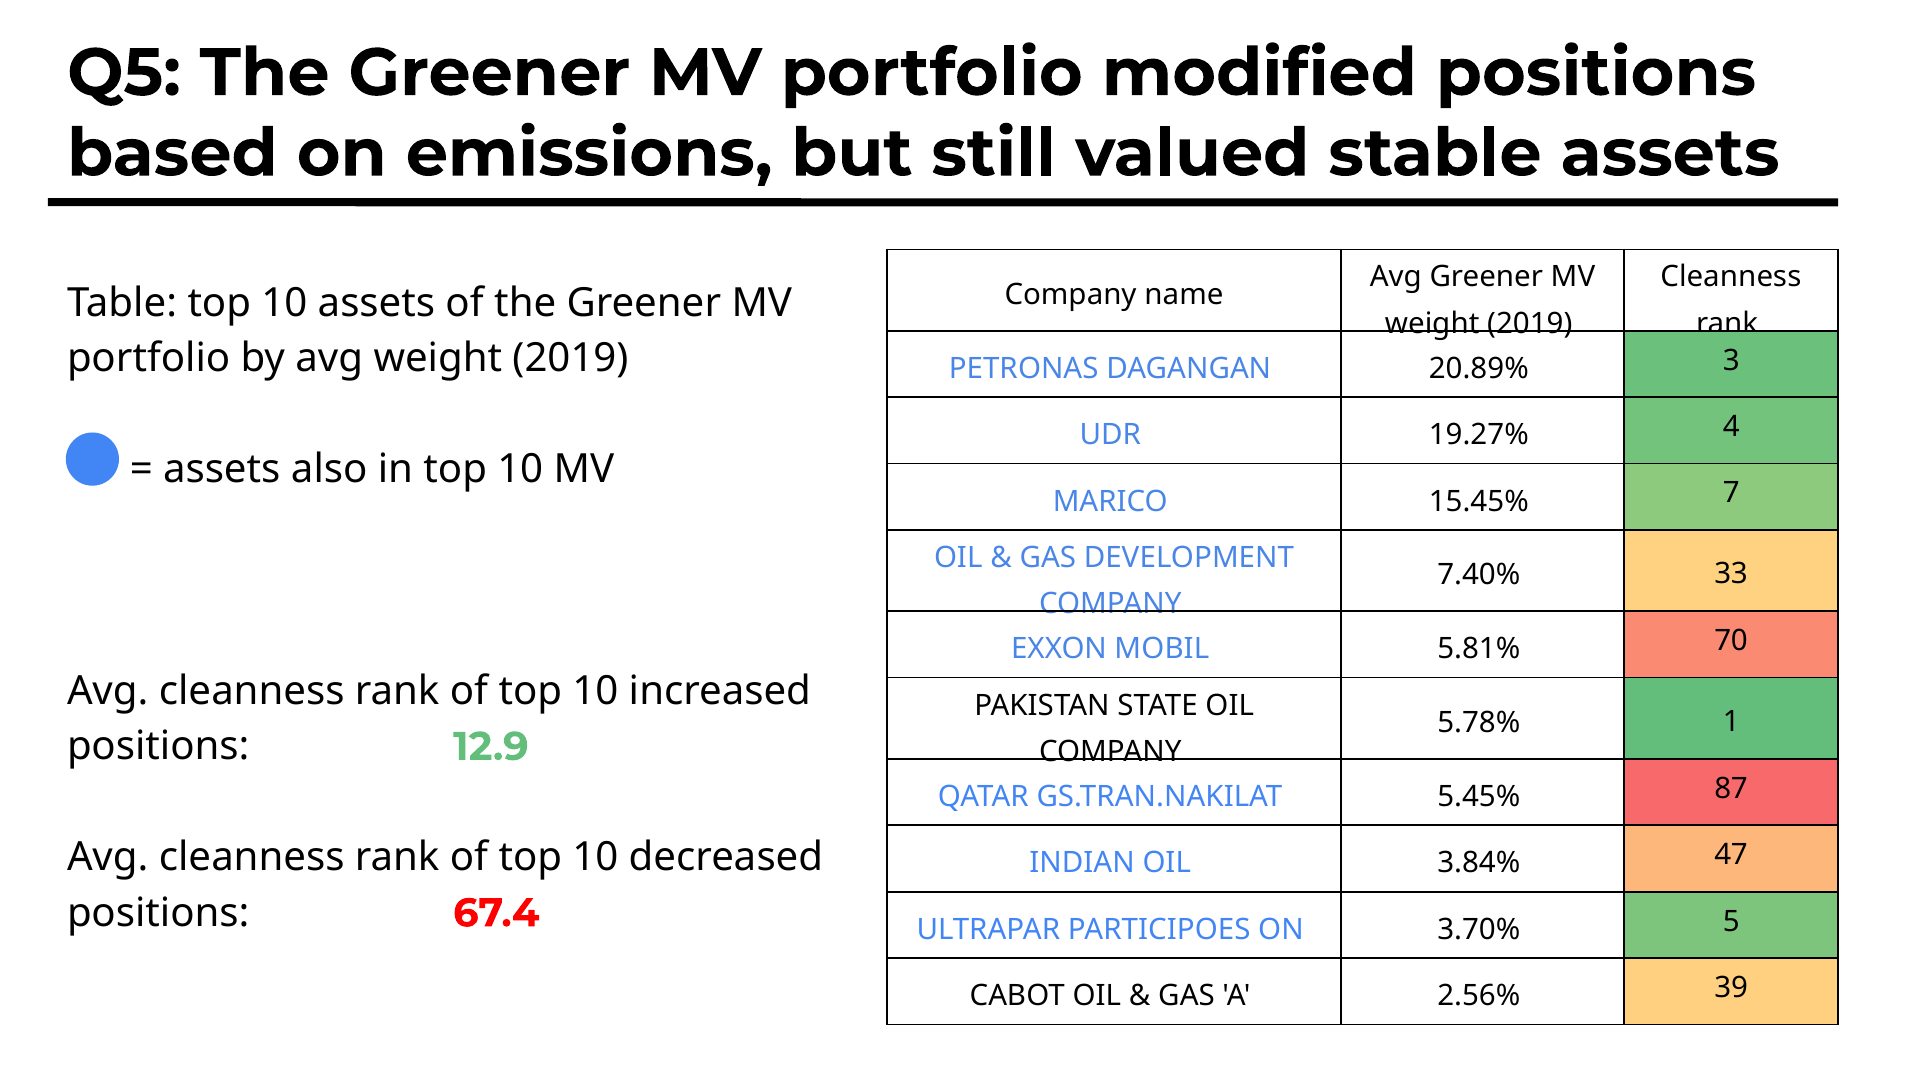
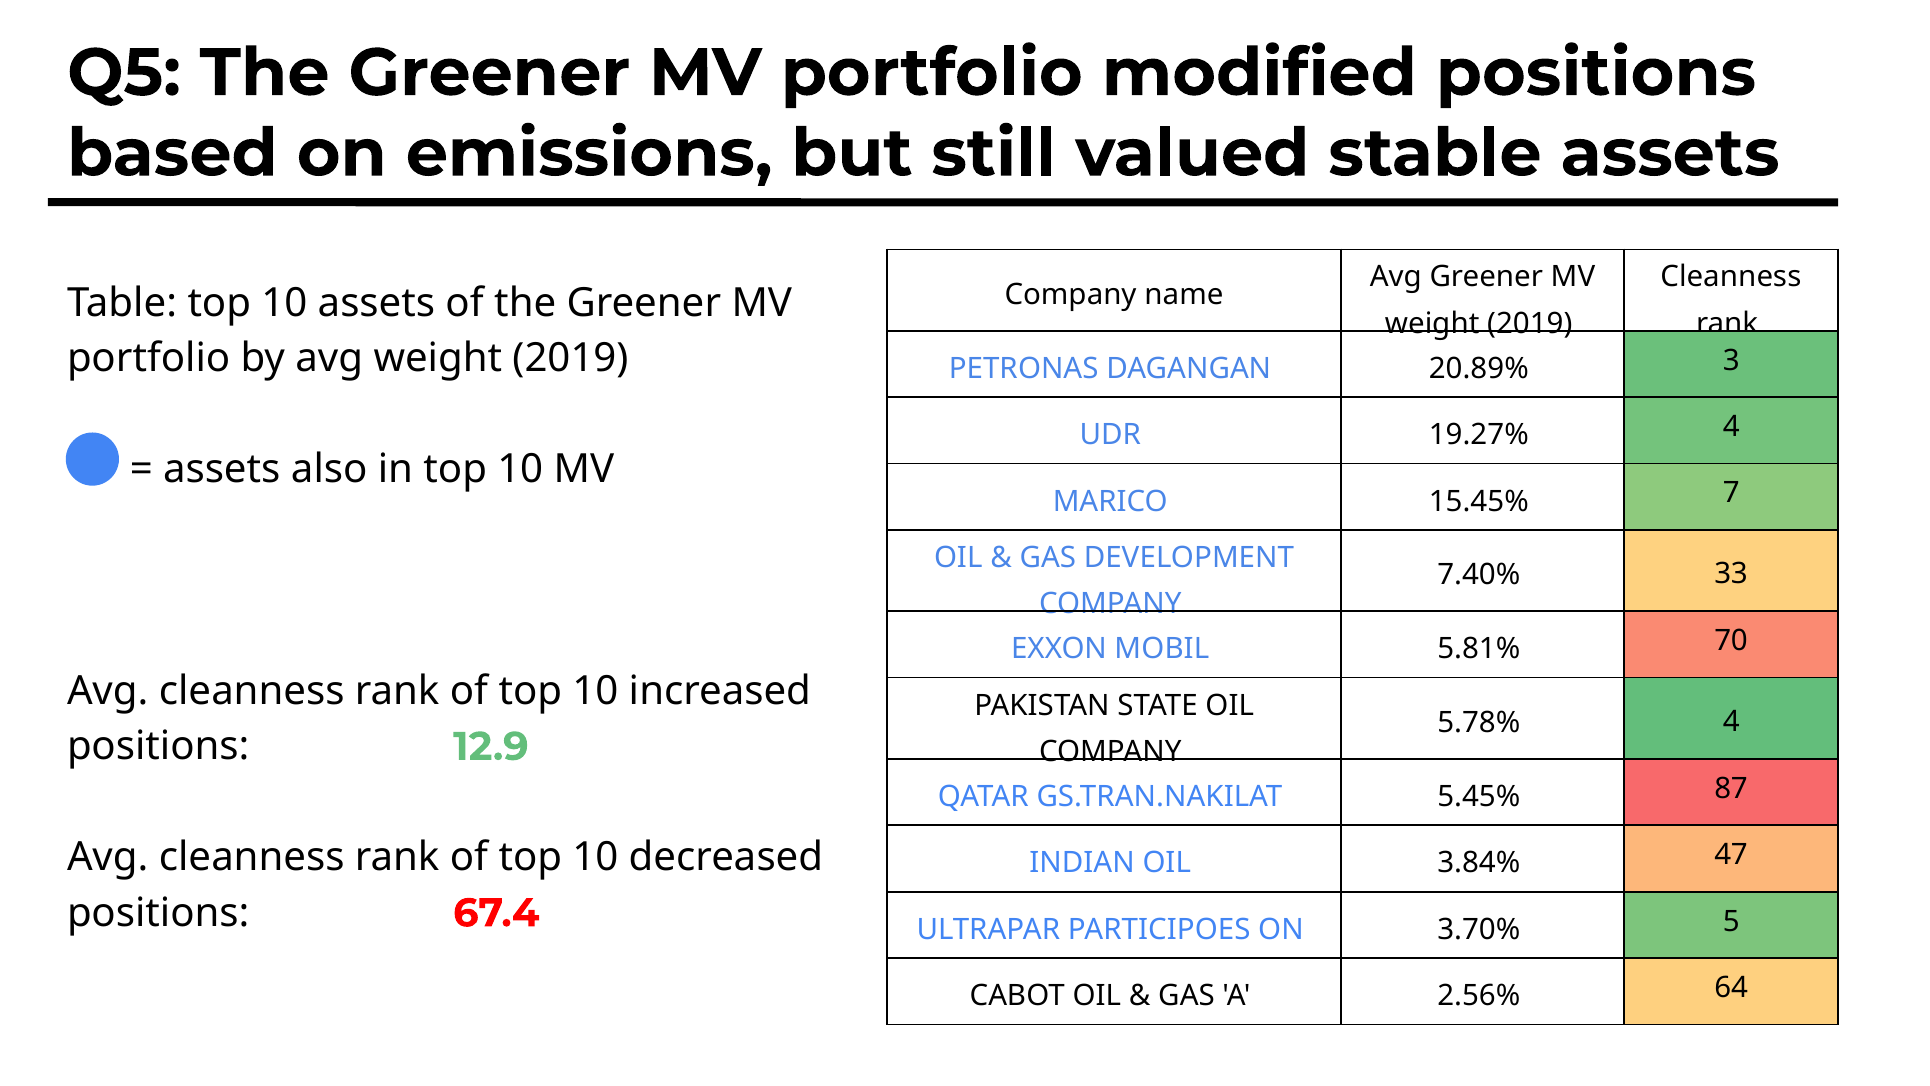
5.78% 1: 1 -> 4 (1731, 721)
39: 39 -> 64 (1731, 987)
